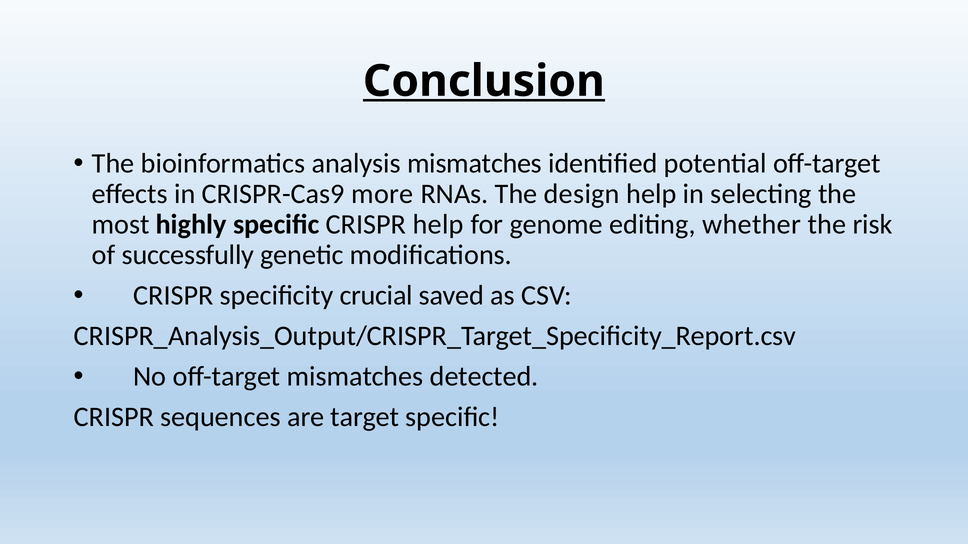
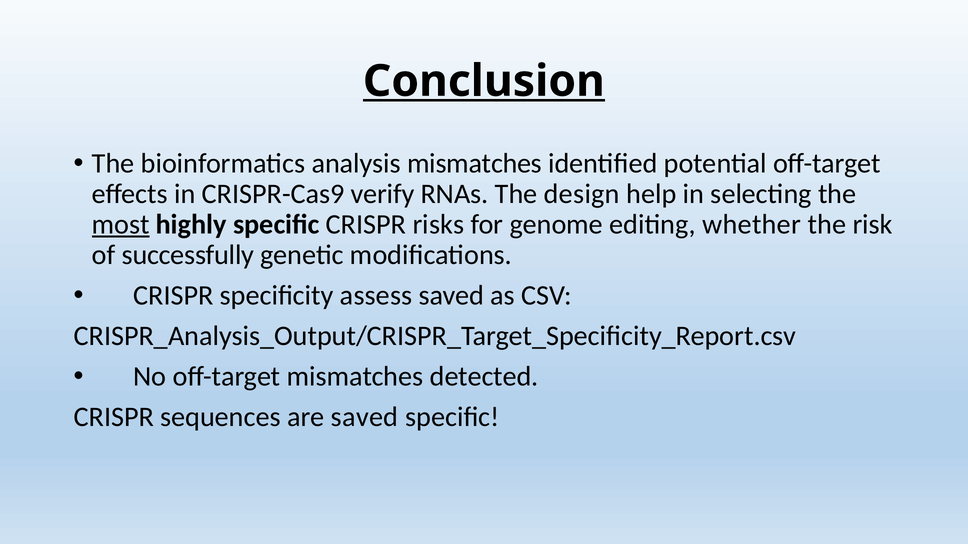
more: more -> verify (383, 194)
most underline: none -> present (121, 225)
CRISPR help: help -> risks (438, 225)
crucial: crucial -> assess (376, 296)
are target: target -> saved (365, 418)
